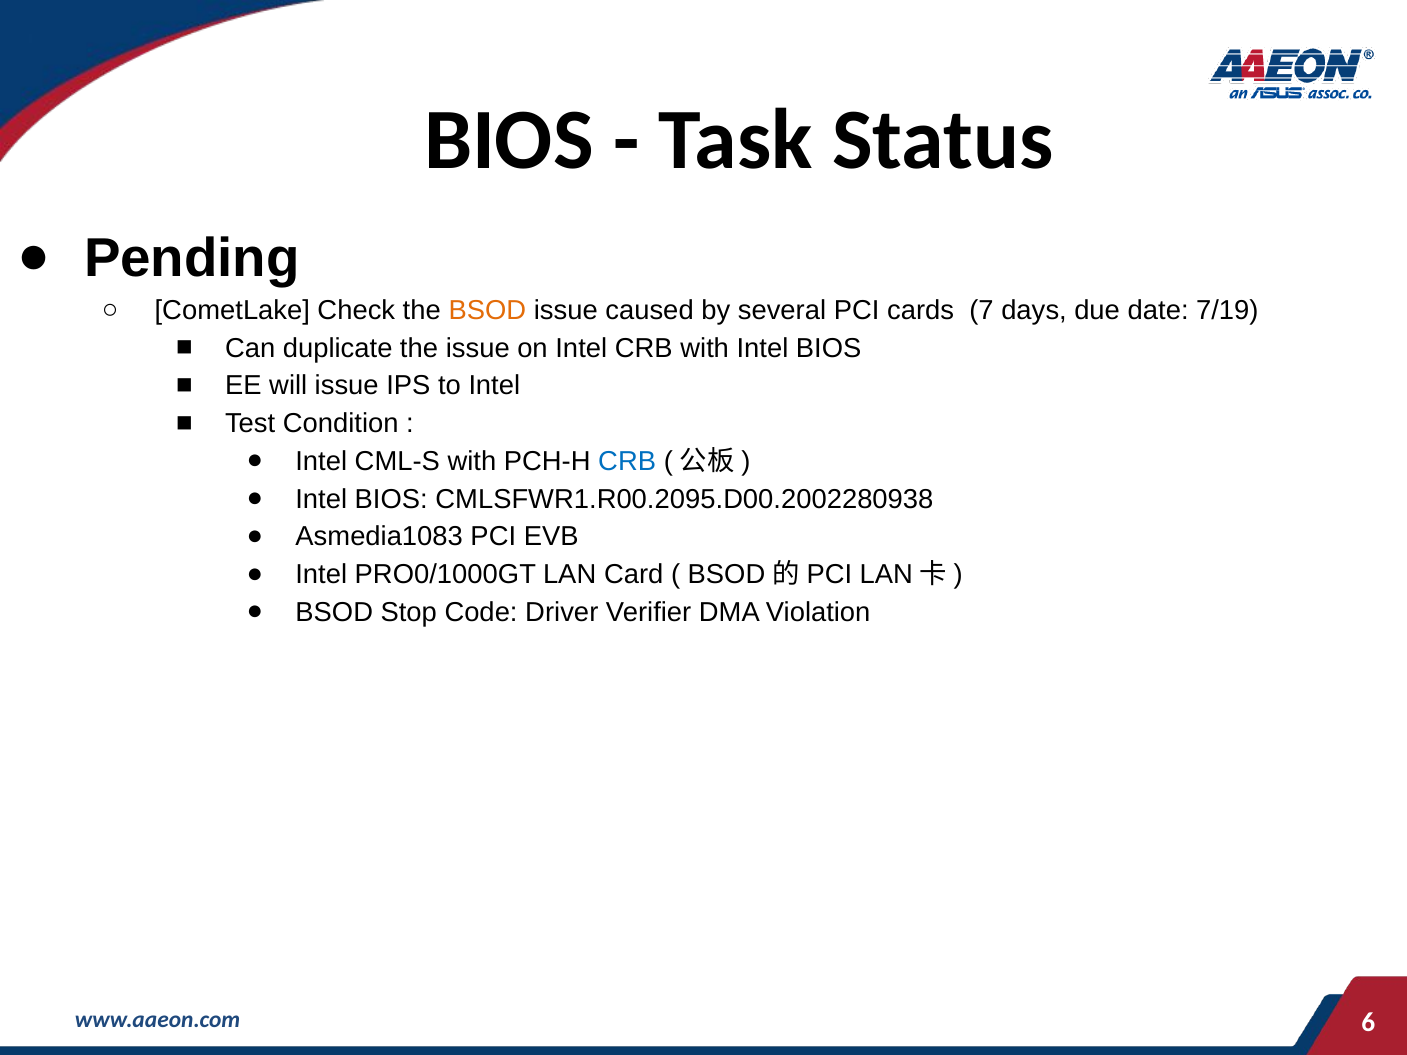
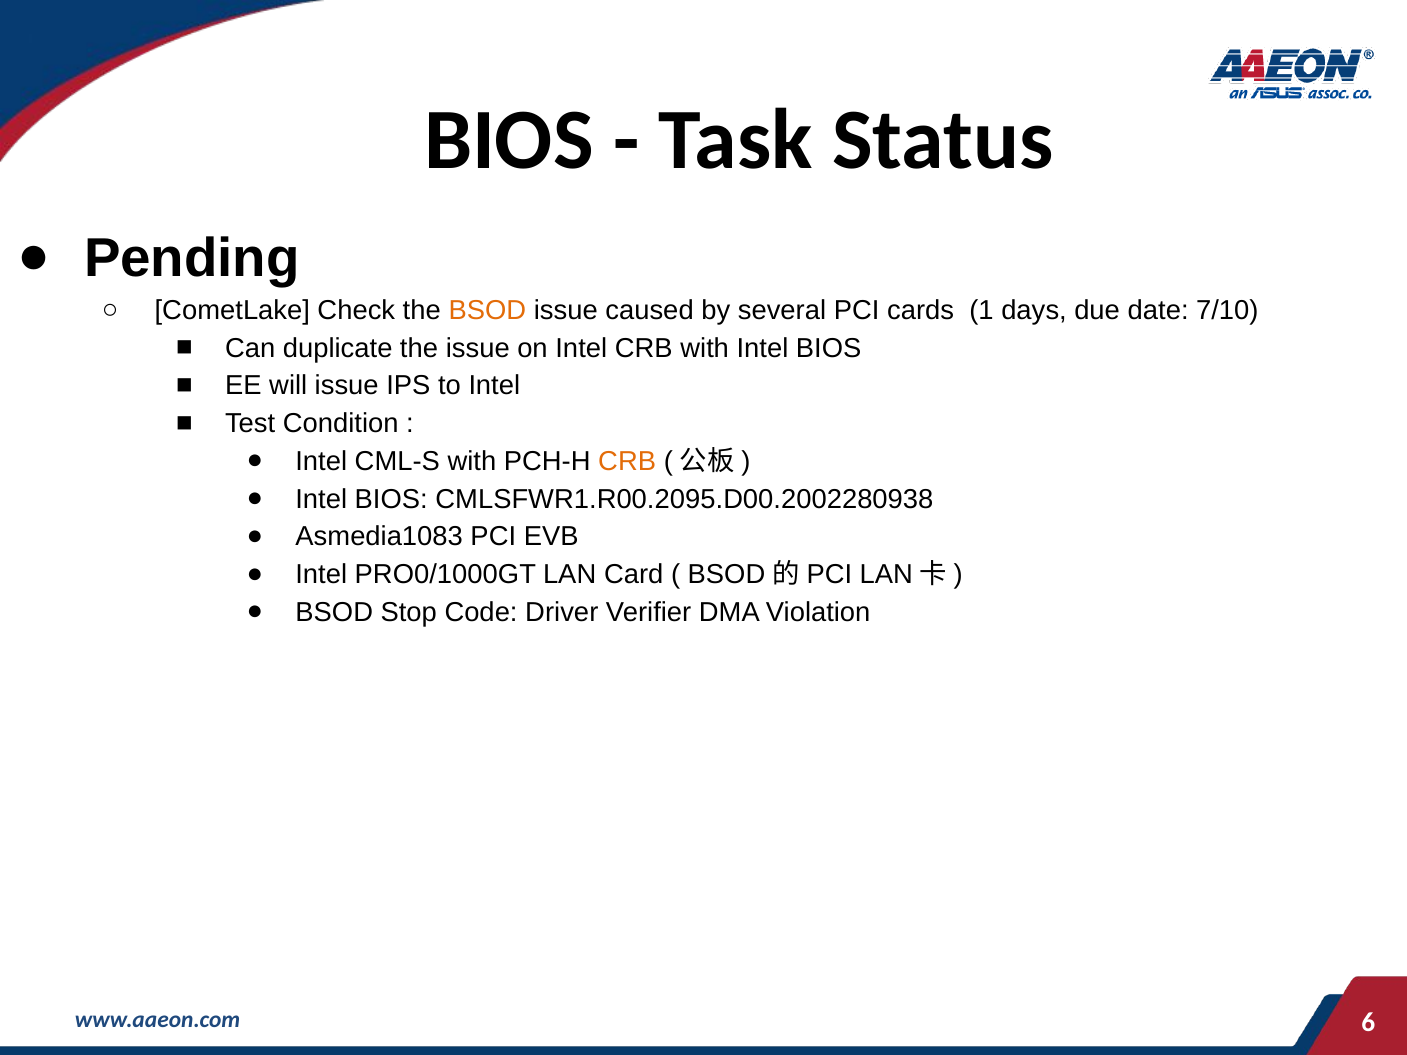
7: 7 -> 1 (981, 311)
7/19: 7/19 -> 7/10 (1227, 311)
CRB colour: blue -> orange (627, 461)
